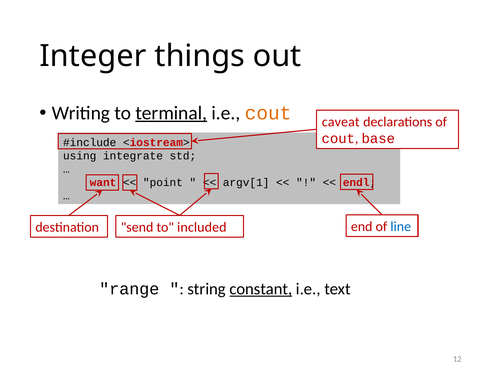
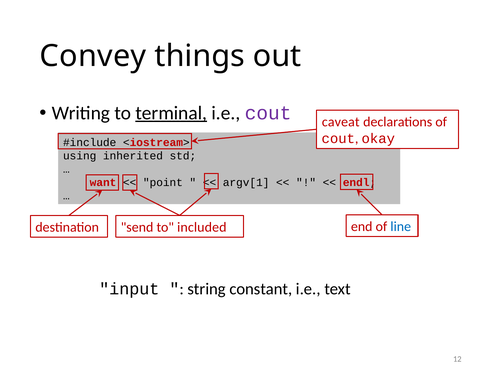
Integer: Integer -> Convey (93, 56)
cout colour: orange -> purple (268, 113)
base: base -> okay (378, 139)
integrate: integrate -> inherited (133, 156)
range: range -> input (129, 289)
constant underline: present -> none (261, 289)
